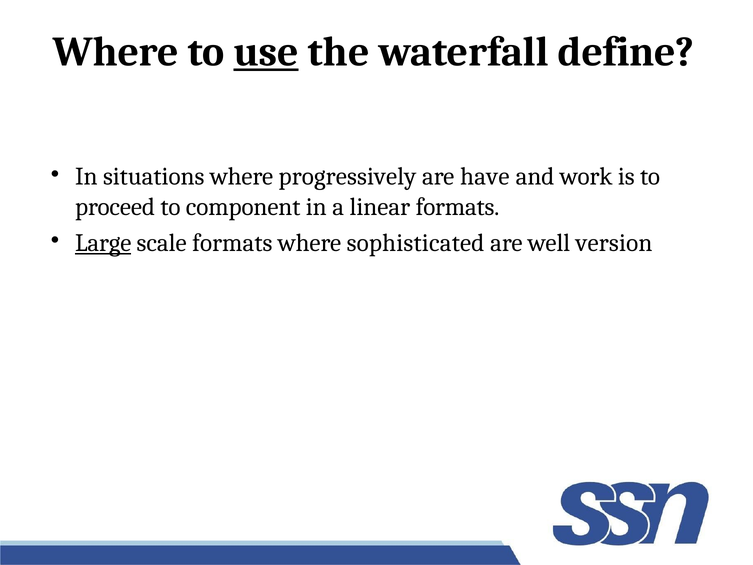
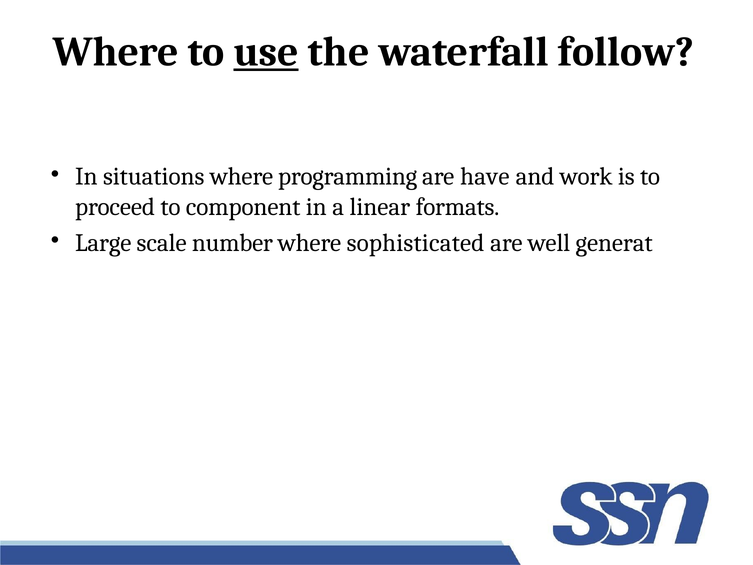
define: define -> follow (626, 52)
progressively: progressively -> programming (348, 177)
Large underline: present -> none (103, 243)
scale formats: formats -> number (232, 243)
version: version -> generat (614, 243)
